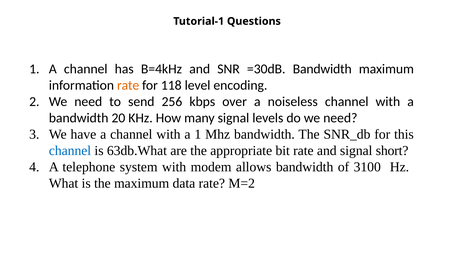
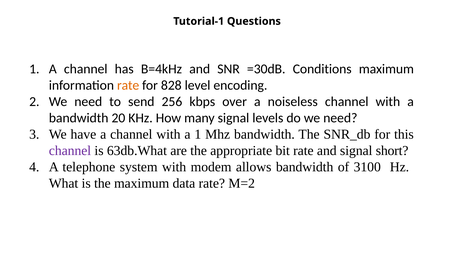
=30dB Bandwidth: Bandwidth -> Conditions (322, 69)
118: 118 -> 828 (171, 85)
channel colour: blue -> purple (70, 151)
